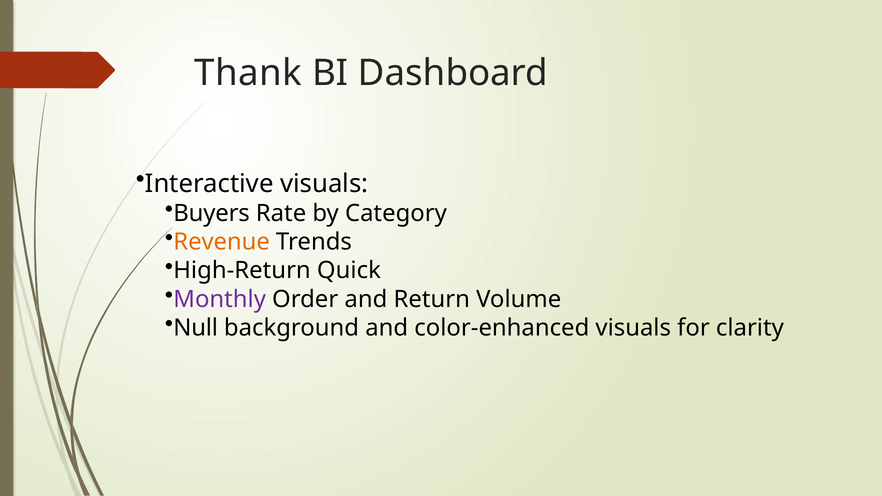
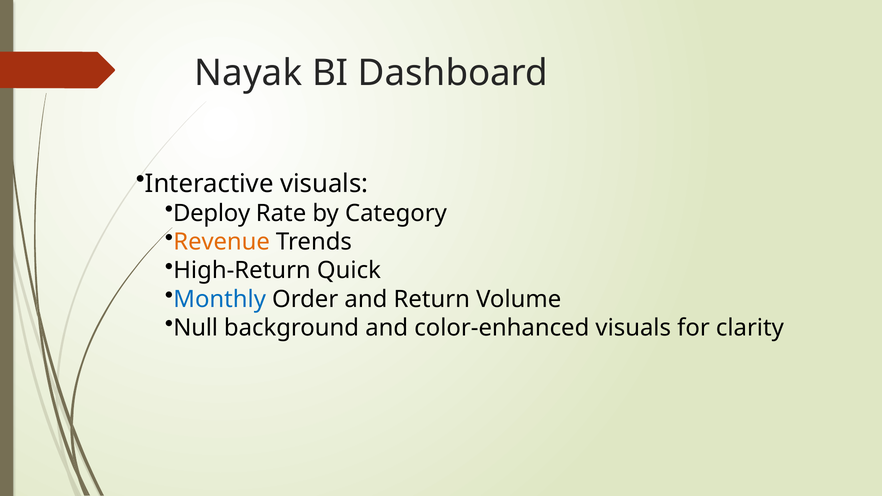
Thank: Thank -> Nayak (248, 73)
Buyers: Buyers -> Deploy (212, 213)
Monthly colour: purple -> blue (220, 299)
